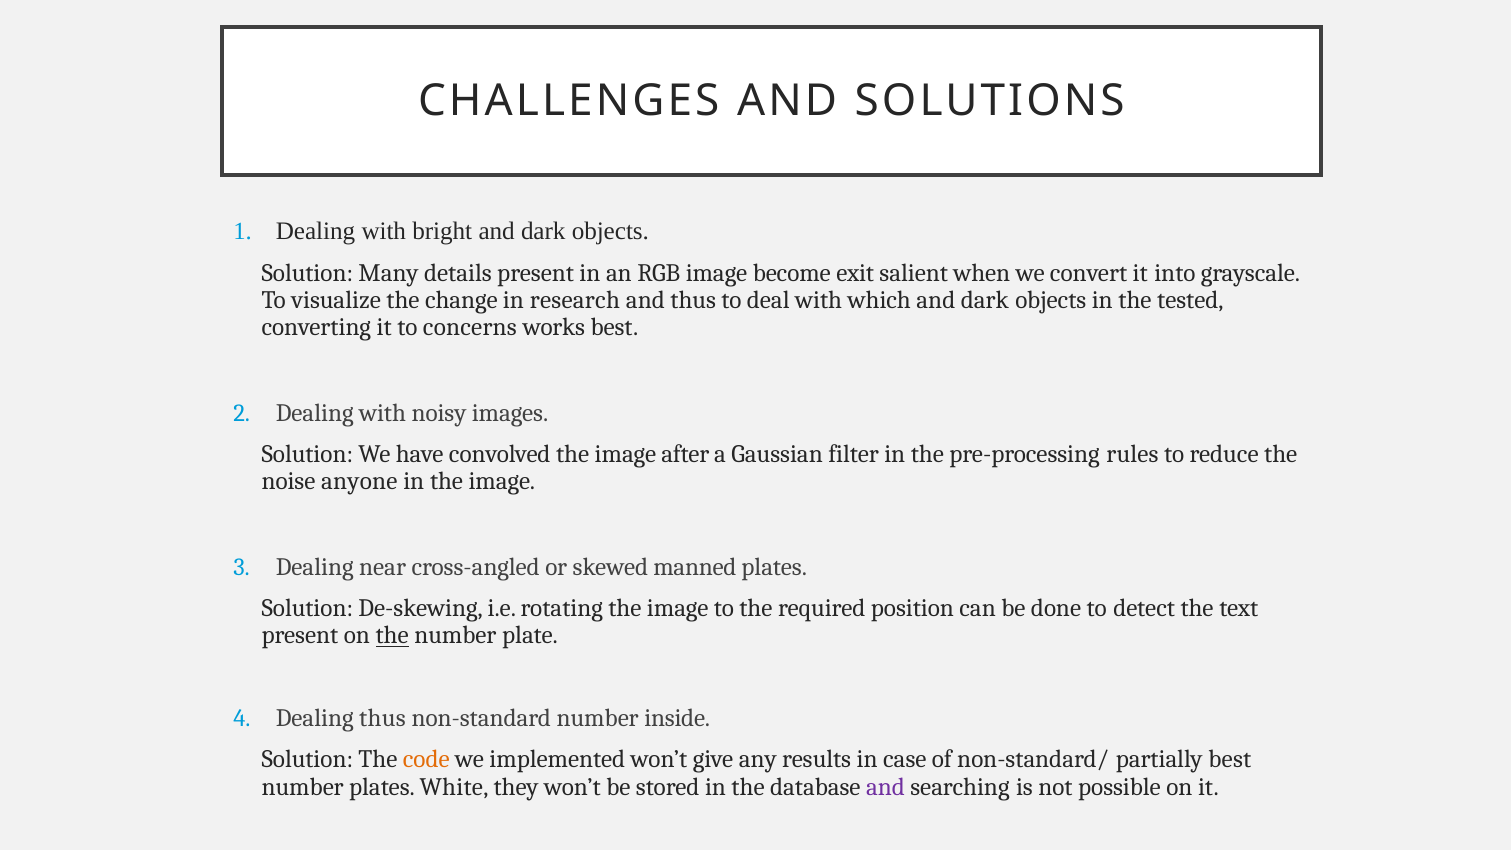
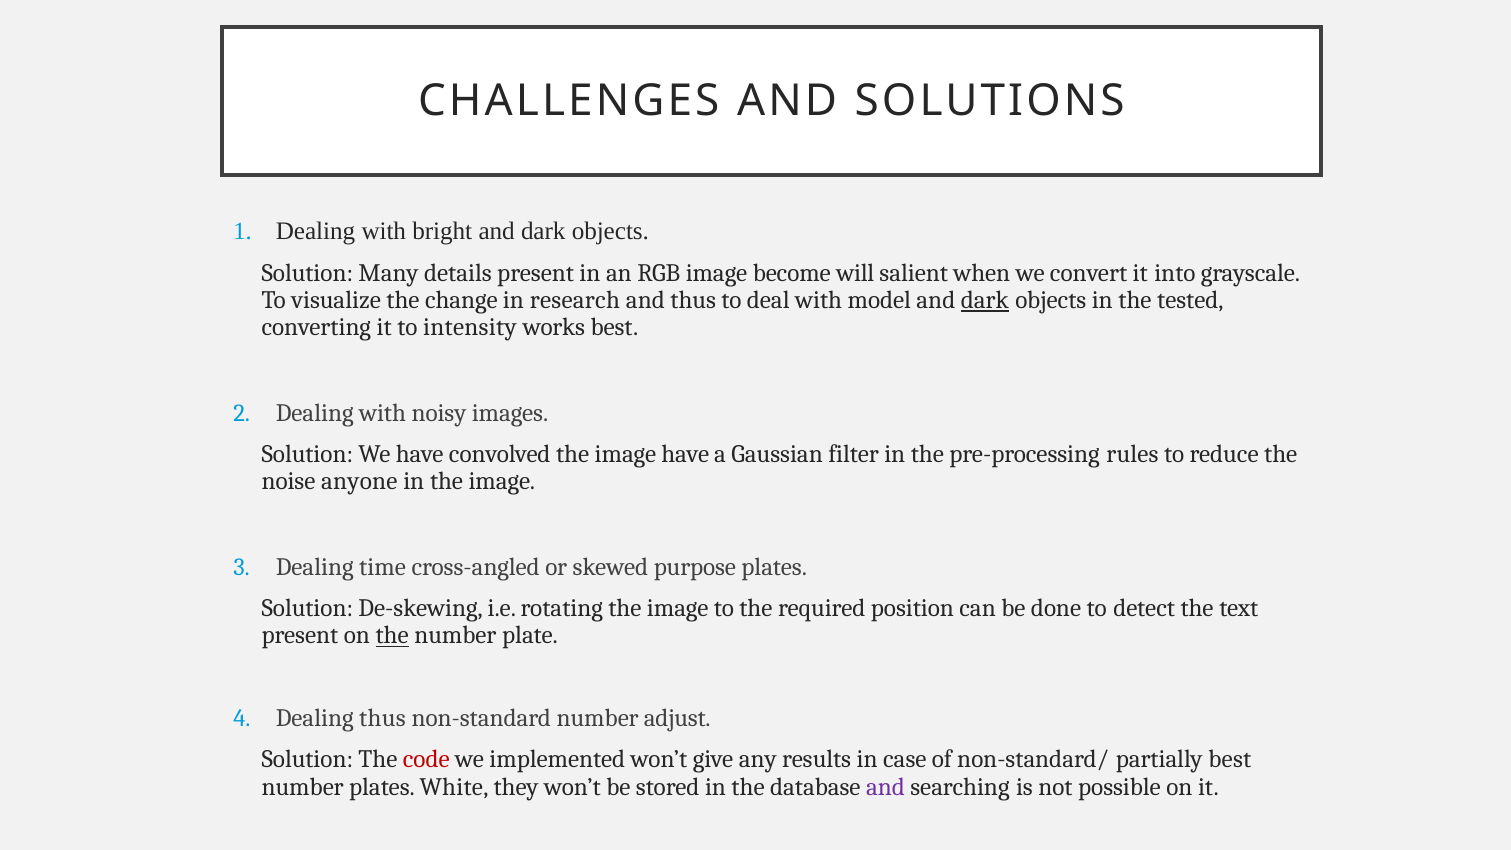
exit: exit -> will (855, 273)
which: which -> model (879, 300)
dark underline: none -> present (985, 300)
concerns: concerns -> intensity (470, 327)
image after: after -> have (685, 454)
near: near -> time (383, 567)
manned: manned -> purpose (695, 567)
inside: inside -> adjust (677, 718)
code colour: orange -> red (426, 760)
